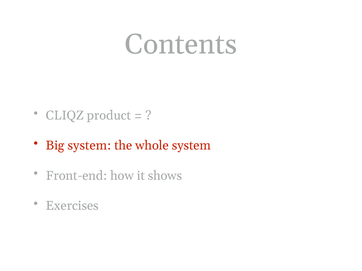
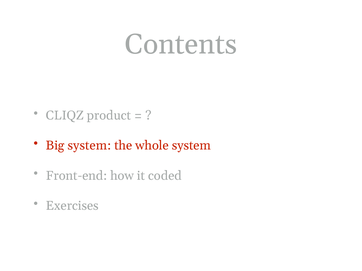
shows: shows -> coded (165, 176)
